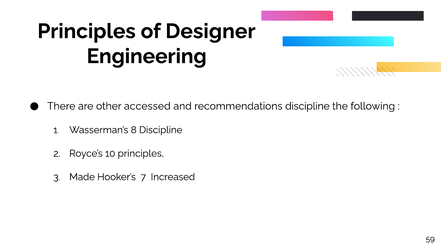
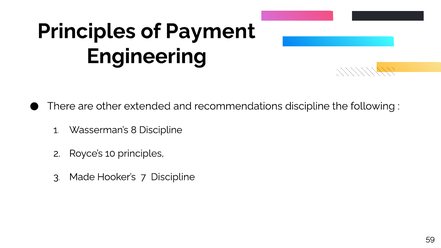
Designer: Designer -> Payment (210, 31)
accessed: accessed -> extended (147, 106)
7 Increased: Increased -> Discipline (173, 177)
